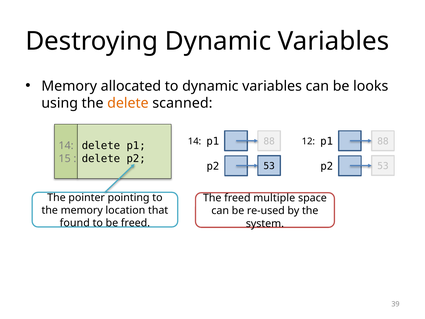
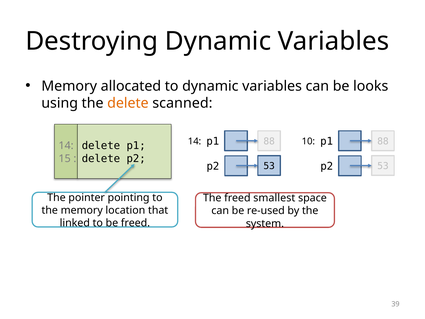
12: 12 -> 10 (308, 141)
multiple: multiple -> smallest (274, 198)
found: found -> linked (75, 223)
